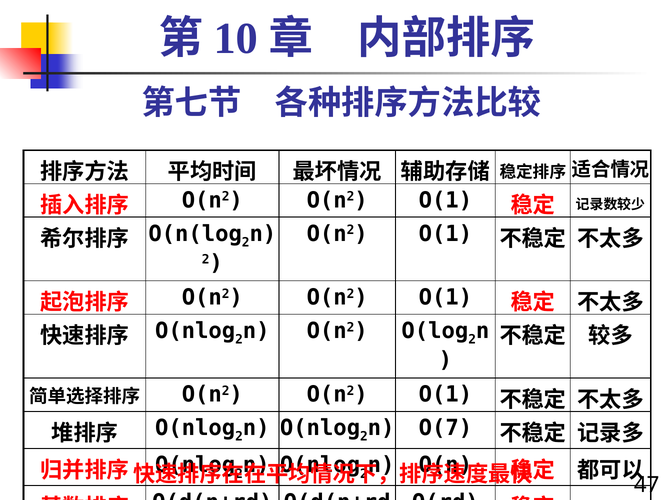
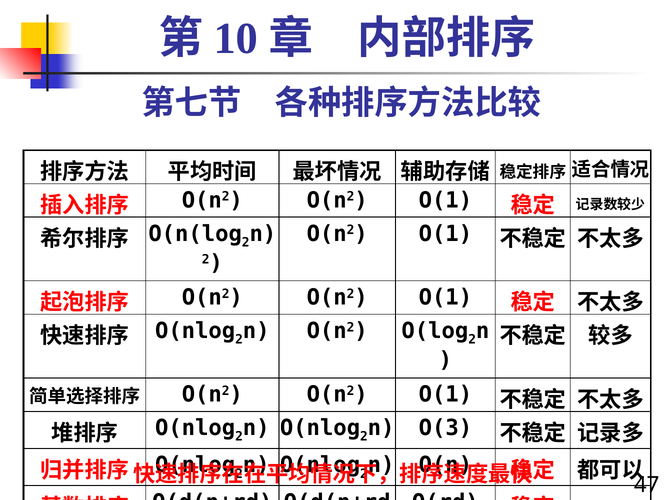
O(7: O(7 -> O(3 (445, 428)
